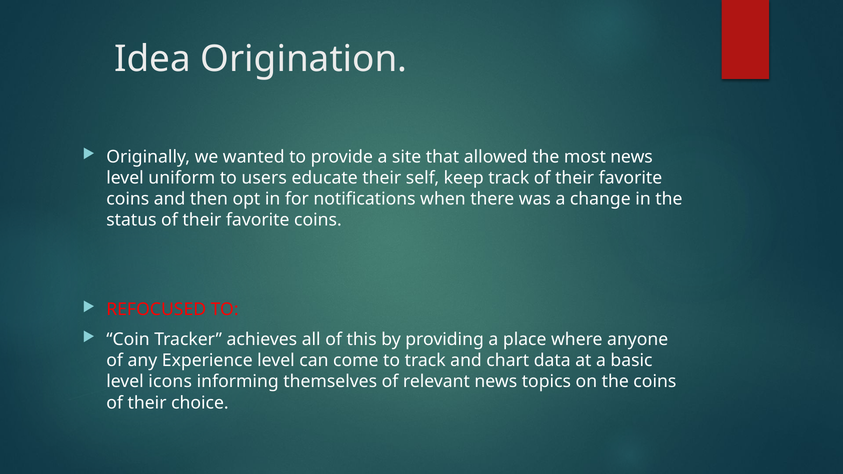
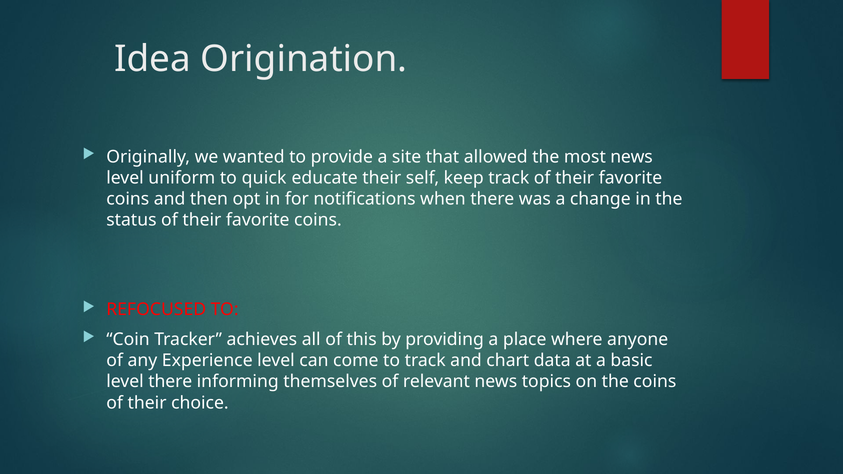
users: users -> quick (264, 178)
level icons: icons -> there (170, 382)
